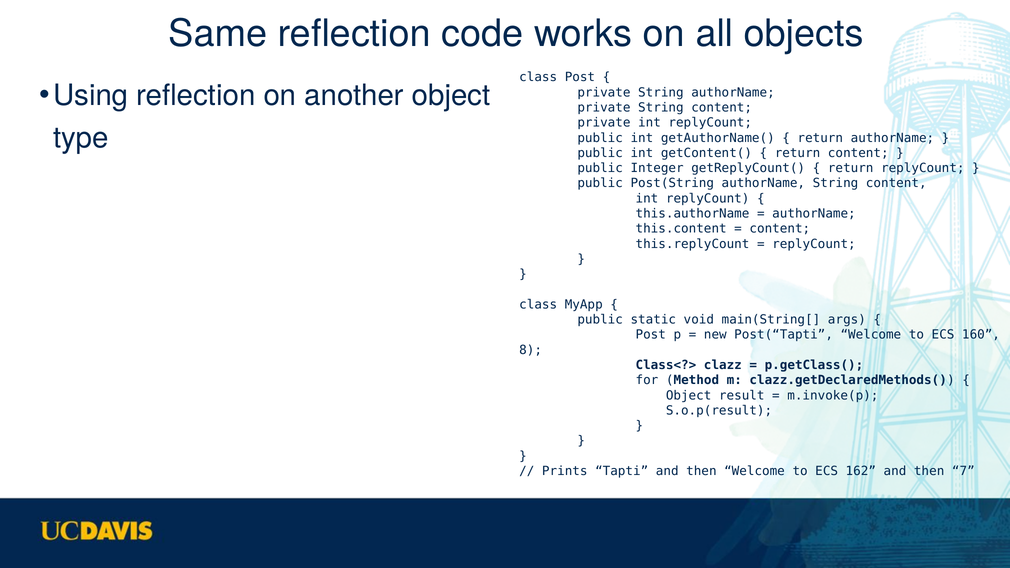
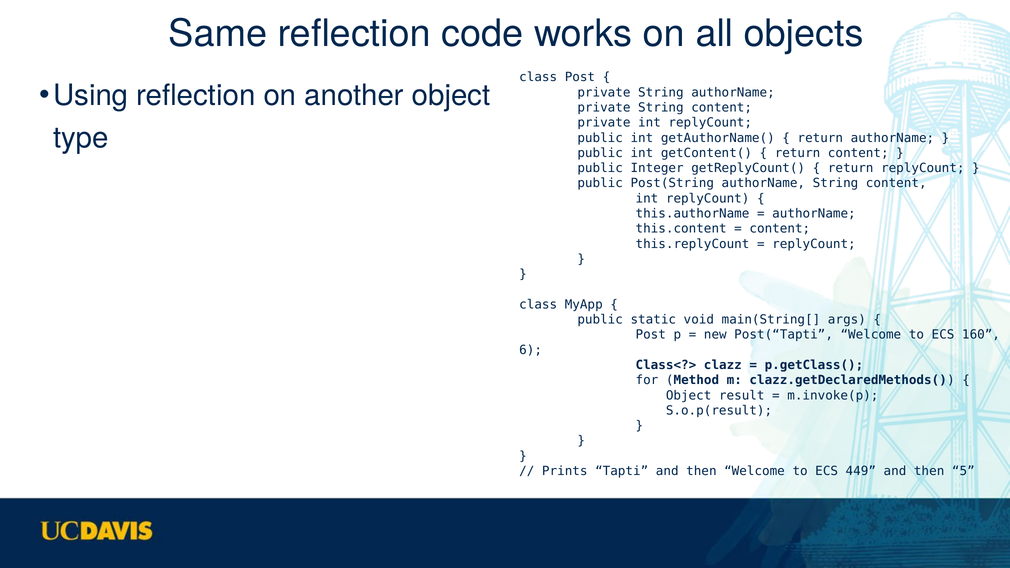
8: 8 -> 6 (531, 350)
162: 162 -> 449 (861, 471)
7: 7 -> 5 (963, 471)
